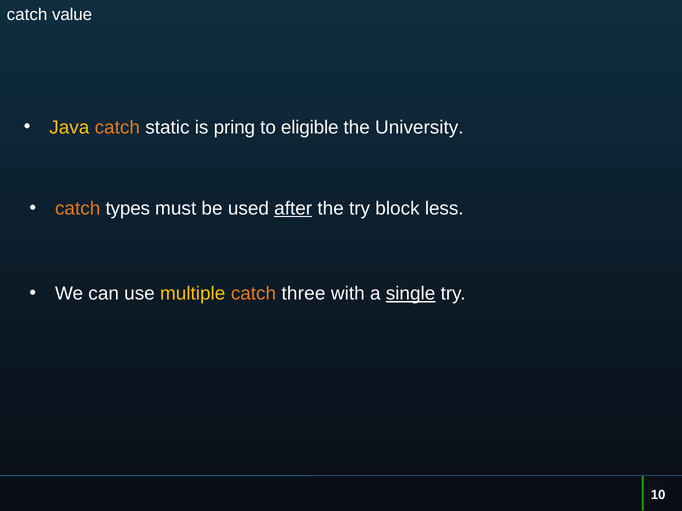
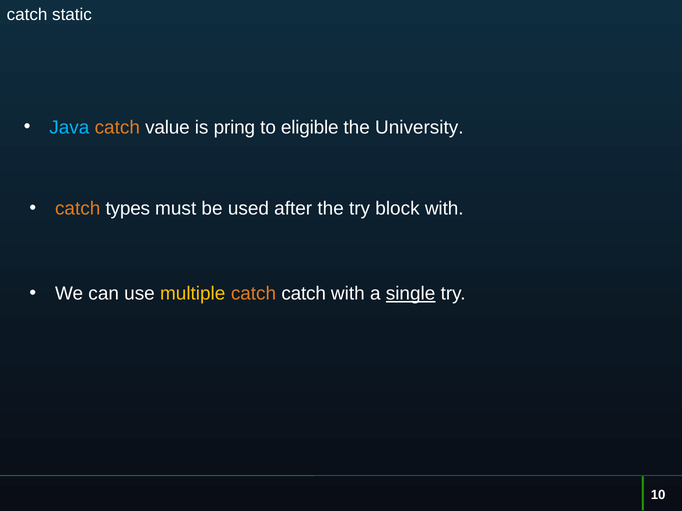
value: value -> static (72, 15)
Java colour: yellow -> light blue (69, 127)
static: static -> value (167, 127)
after underline: present -> none (293, 209)
block less: less -> with (444, 209)
catch three: three -> catch (304, 294)
